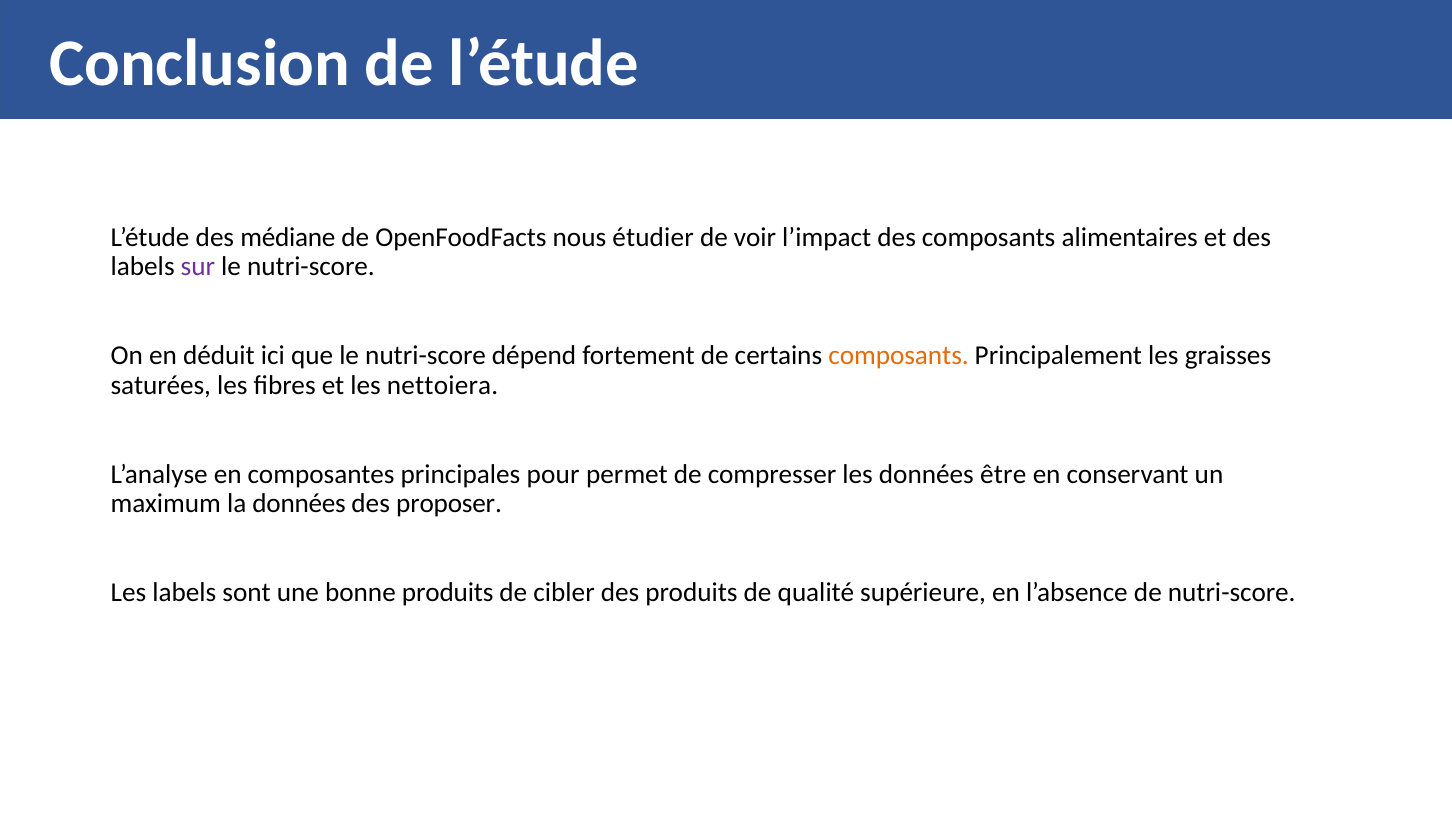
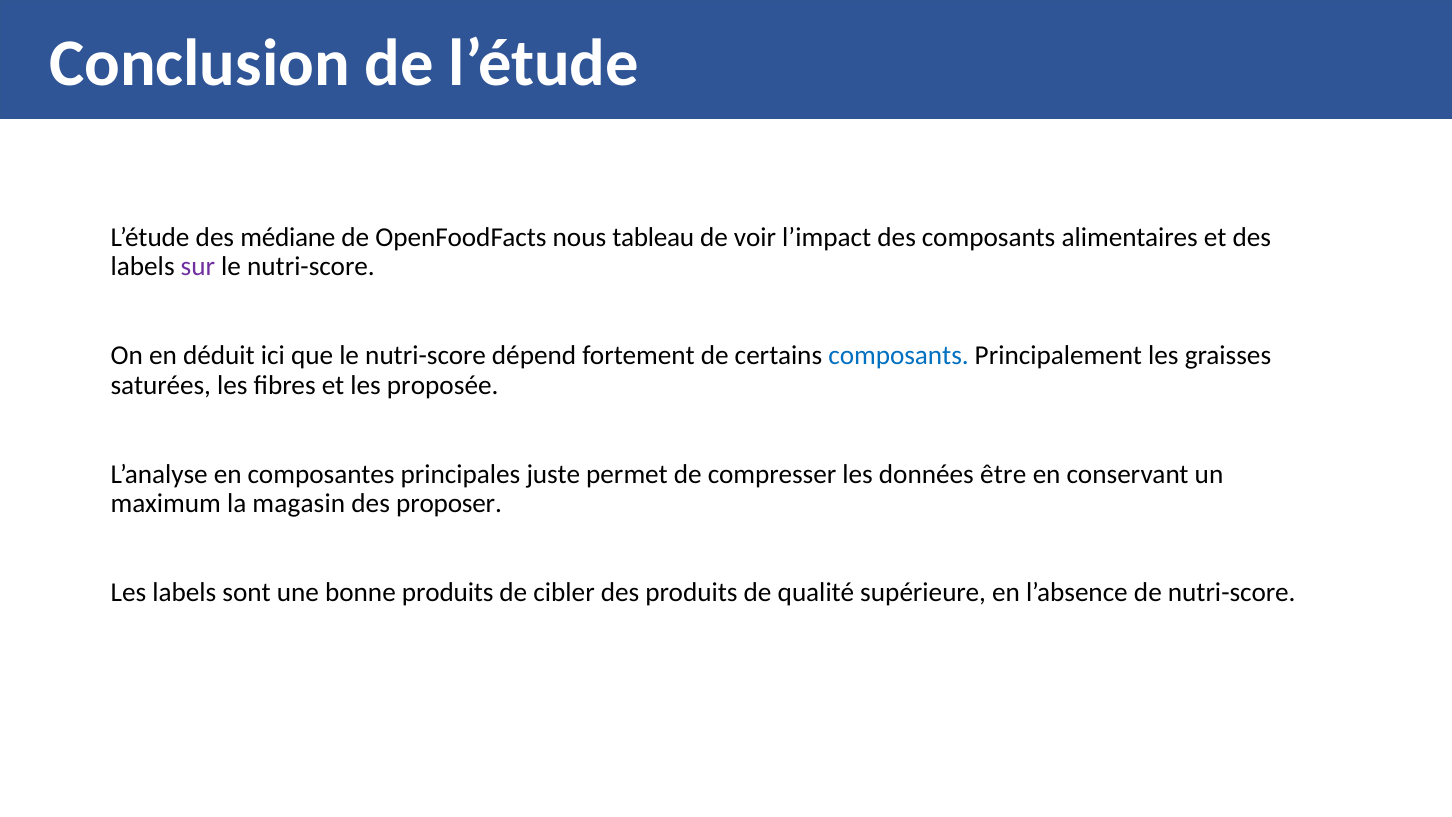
étudier: étudier -> tableau (653, 237)
composants colour: orange -> blue (899, 356)
nettoiera: nettoiera -> proposée (443, 385)
pour: pour -> juste (553, 474)
la données: données -> magasin (299, 504)
